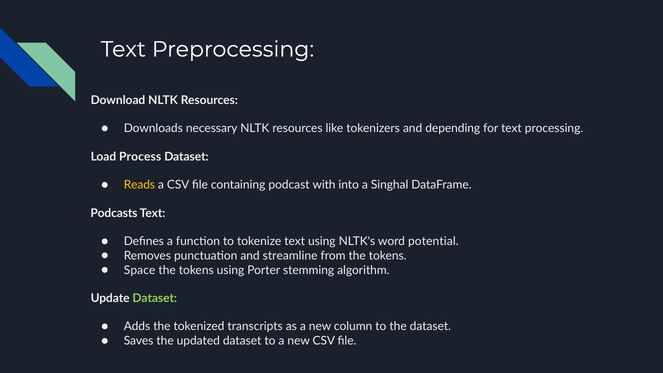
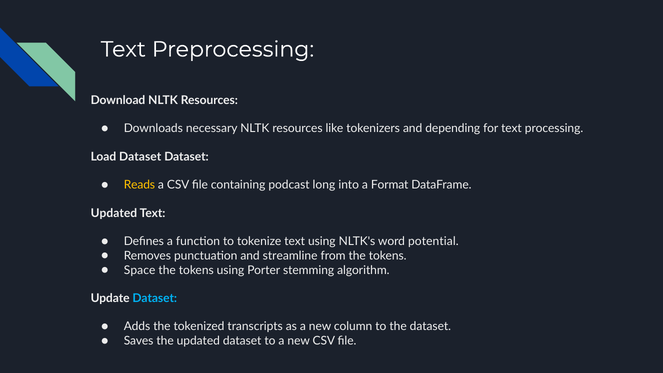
Load Process: Process -> Dataset (140, 157)
with: with -> long (324, 185)
Singhal: Singhal -> Format (390, 185)
Podcasts: Podcasts -> Updated (114, 213)
Dataset colour: light green -> light blue (155, 298)
